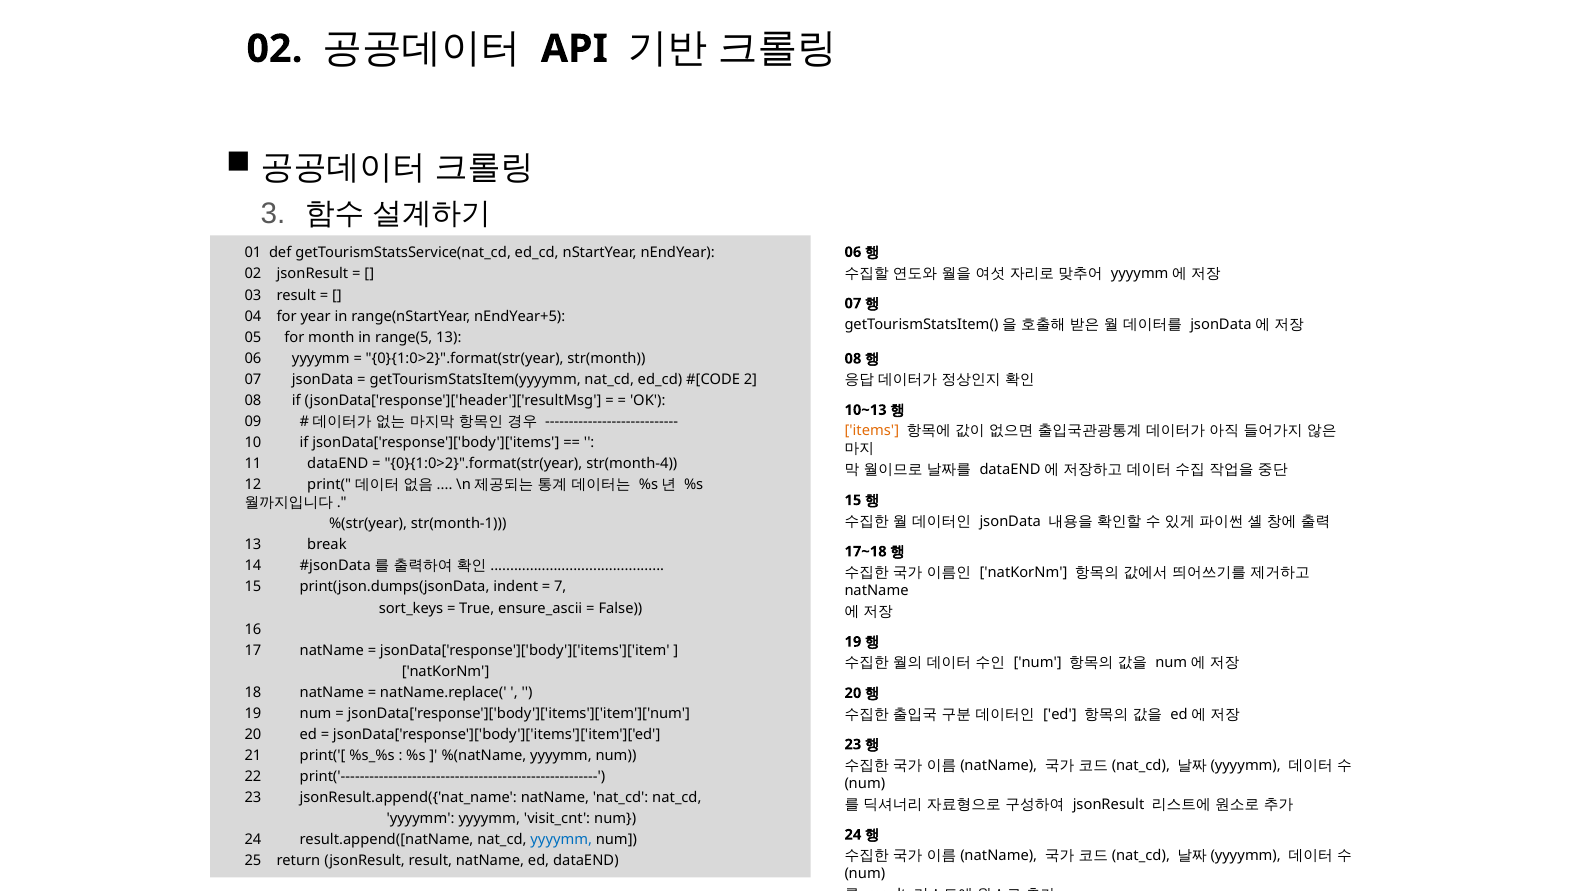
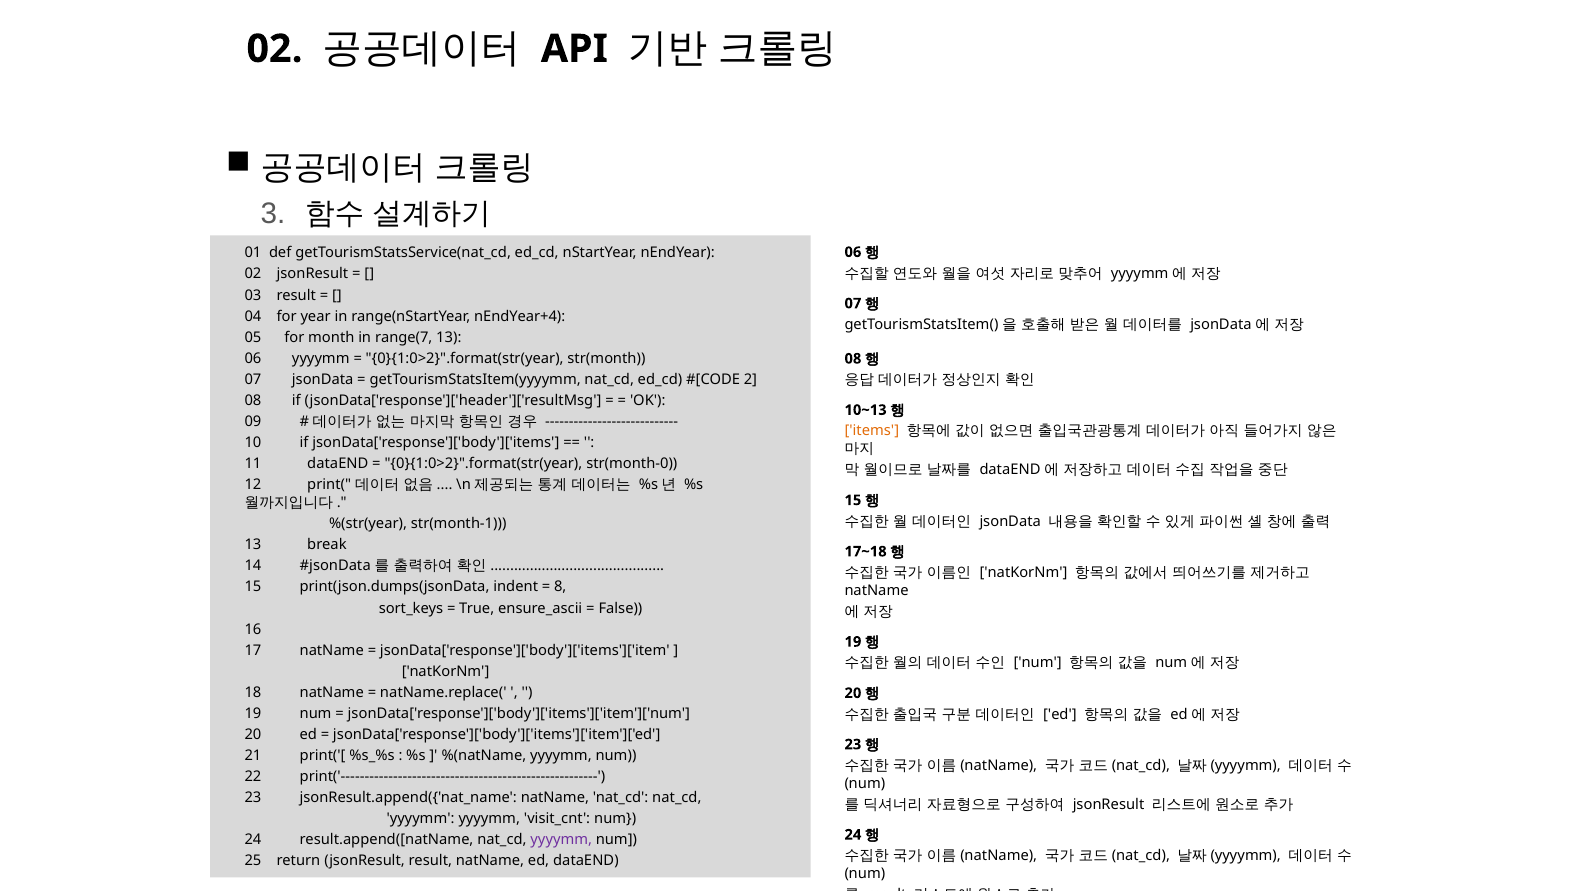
nEndYear+5: nEndYear+5 -> nEndYear+4 (520, 316)
range(5: range(5 -> range(7 (404, 337)
str(month-4: str(month-4 -> str(month-0 (632, 464)
7: 7 -> 8 (560, 587)
yyyymm colour: blue -> purple (561, 840)
